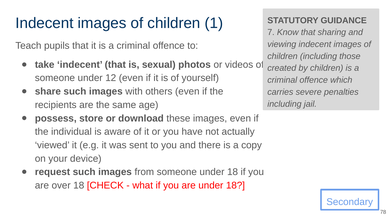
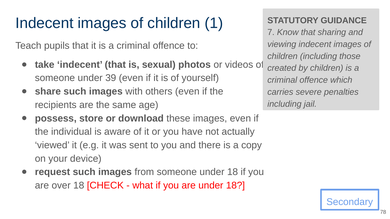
12: 12 -> 39 (111, 78)
